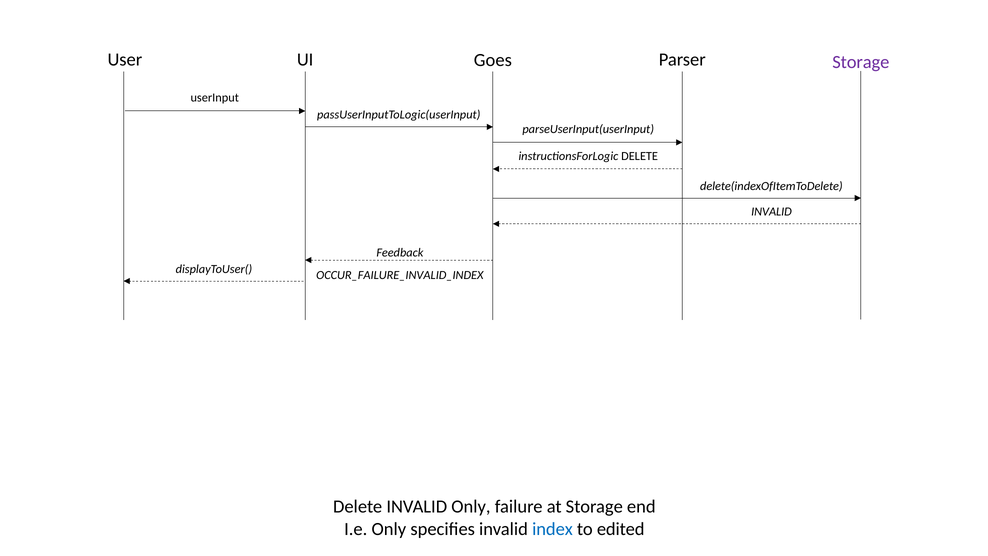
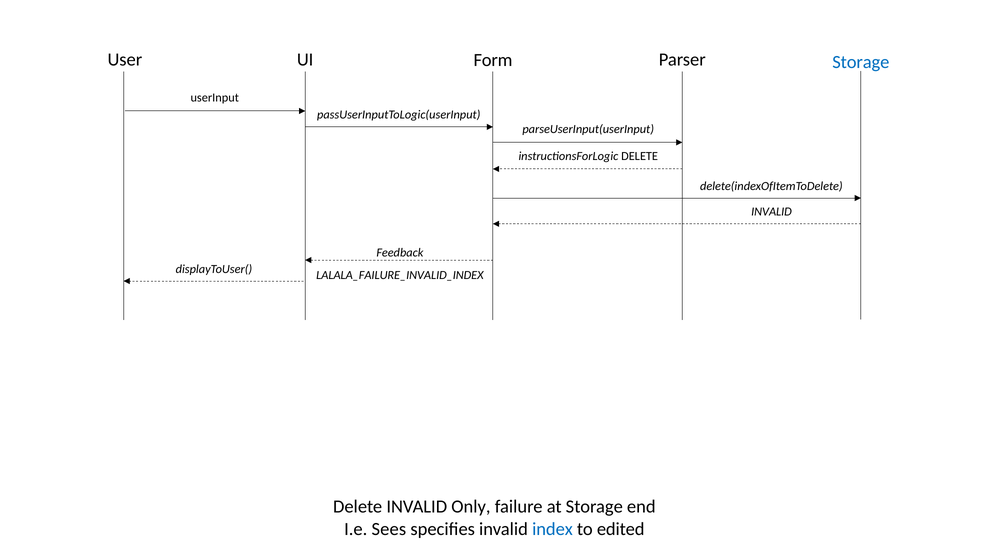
Storage colour: purple -> blue (861, 62)
Goes: Goes -> Form (493, 60)
OCCUR_FAILURE_INVALID_INDEX: OCCUR_FAILURE_INVALID_INDEX -> LALALA_FAILURE_INVALID_INDEX (400, 275)
I.e Only: Only -> Sees (389, 529)
